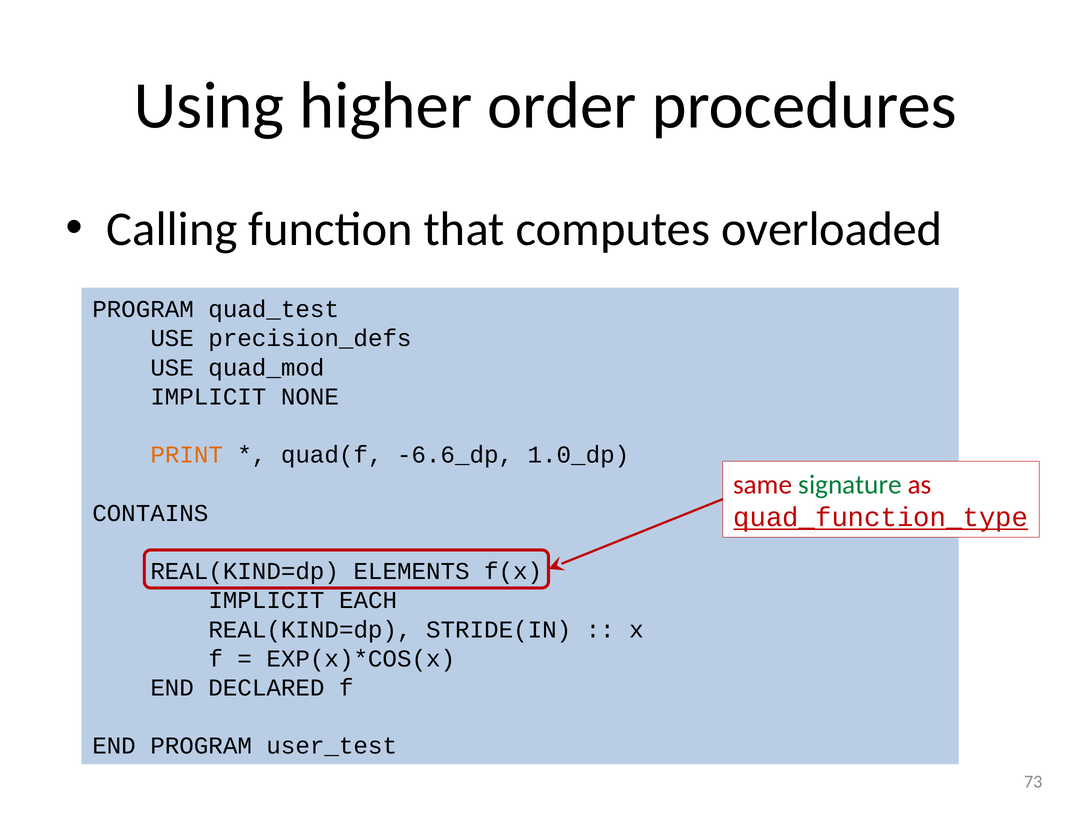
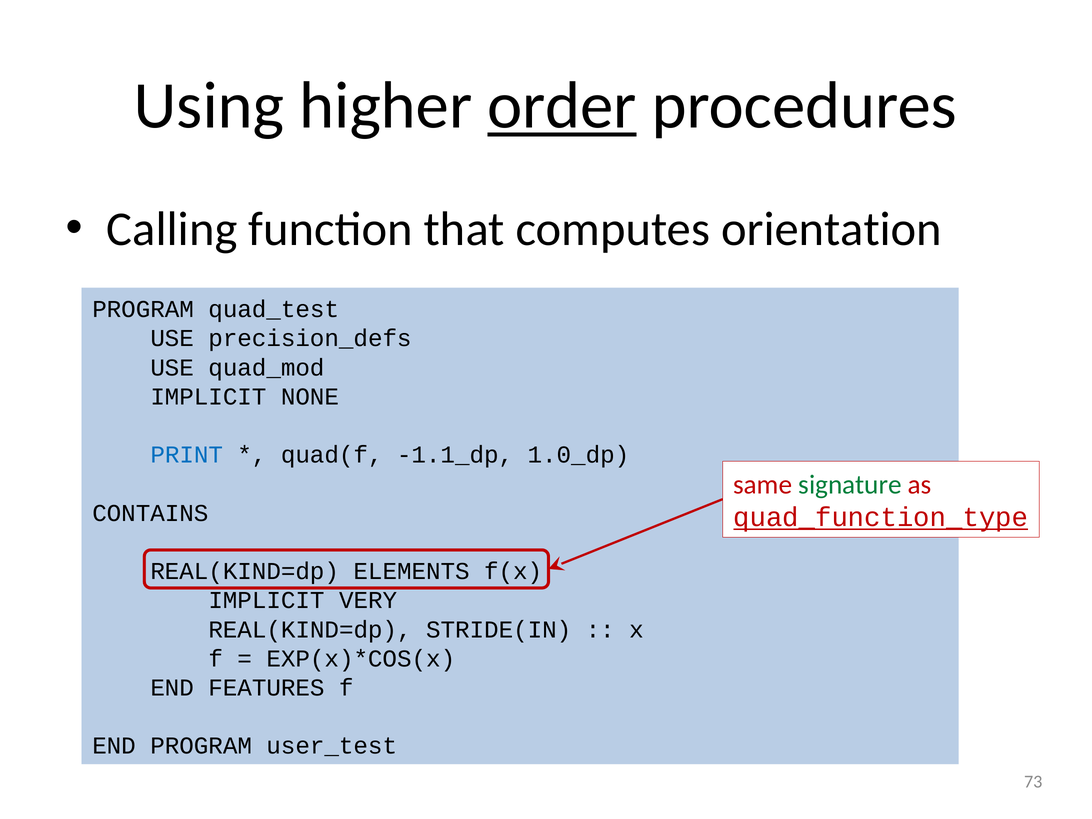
order underline: none -> present (562, 106)
overloaded: overloaded -> orientation (832, 229)
PRINT colour: orange -> blue (187, 455)
-6.6_dp: -6.6_dp -> -1.1_dp (455, 455)
EACH: EACH -> VERY (368, 600)
DECLARED: DECLARED -> FEATURES (266, 688)
